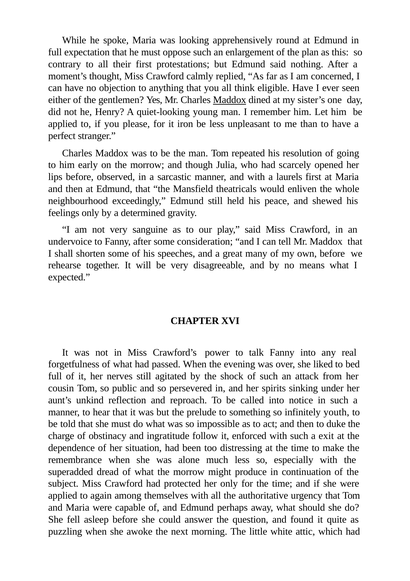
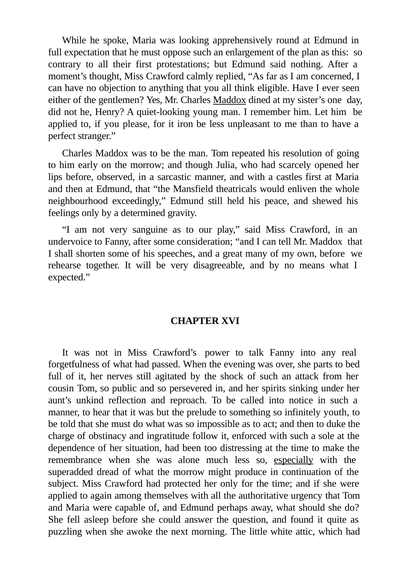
laurels: laurels -> castles (289, 177)
liked: liked -> parts (323, 364)
exit: exit -> sole (326, 435)
especially underline: none -> present (294, 459)
